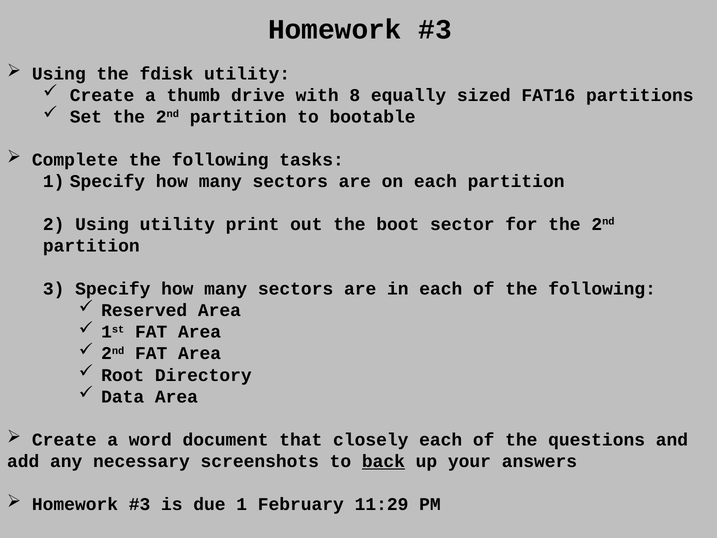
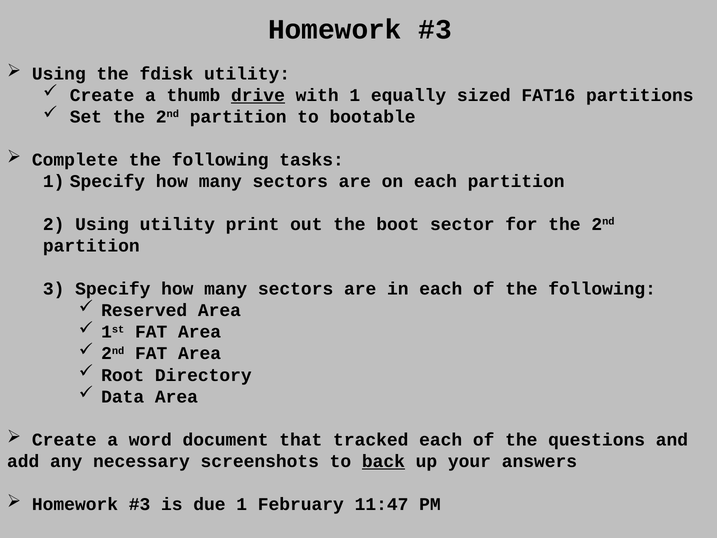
drive underline: none -> present (258, 95)
with 8: 8 -> 1 (355, 95)
closely: closely -> tracked (371, 439)
11:29: 11:29 -> 11:47 (382, 504)
